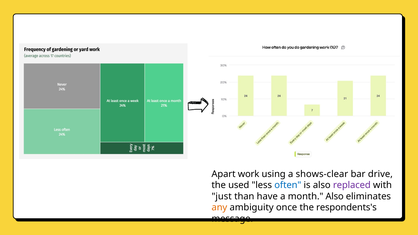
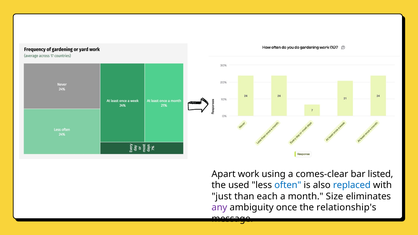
shows-clear: shows-clear -> comes-clear (322, 174)
drive: drive -> listed (380, 174)
replaced colour: purple -> blue (352, 185)
have: have -> each (267, 197)
month Also: Also -> Size (335, 197)
any colour: orange -> purple (219, 208)
respondents's: respondents's -> relationship's (346, 208)
